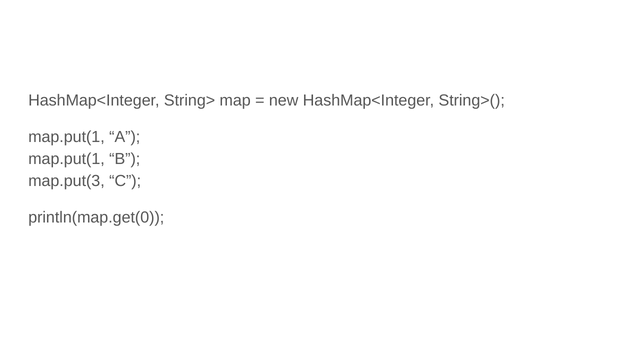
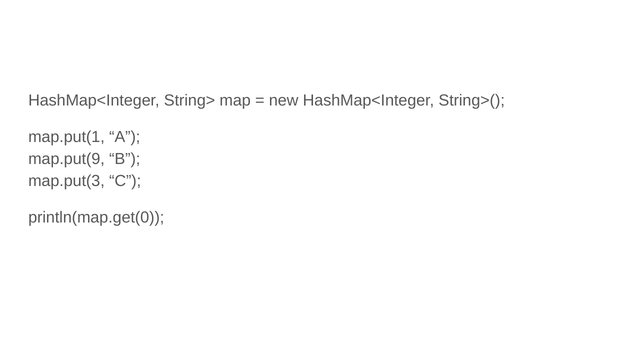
map.put(1: map.put(1 -> map.put(9 (67, 159)
